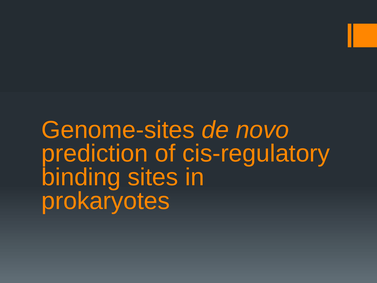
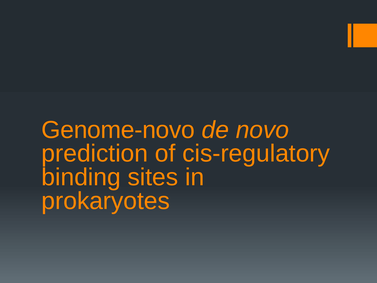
Genome-sites: Genome-sites -> Genome-novo (118, 130)
